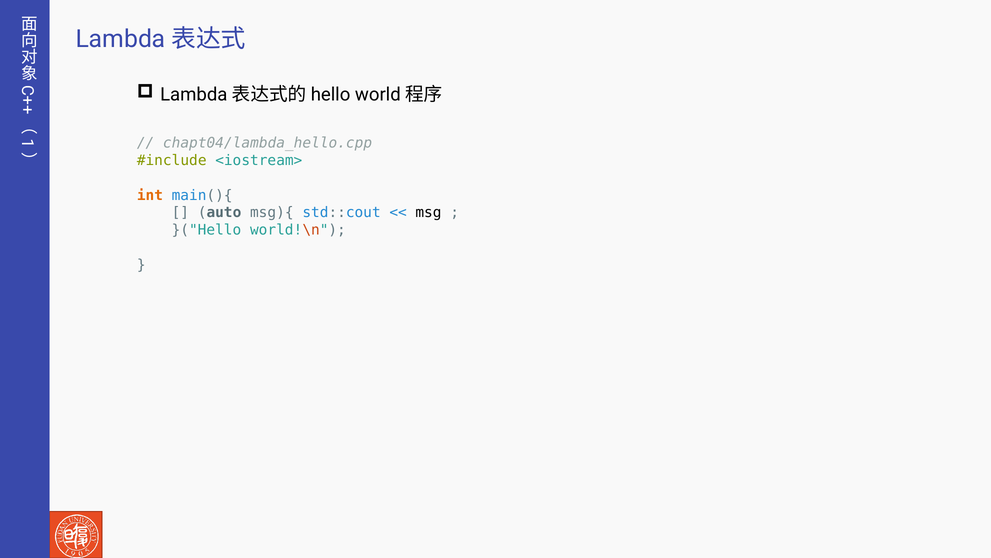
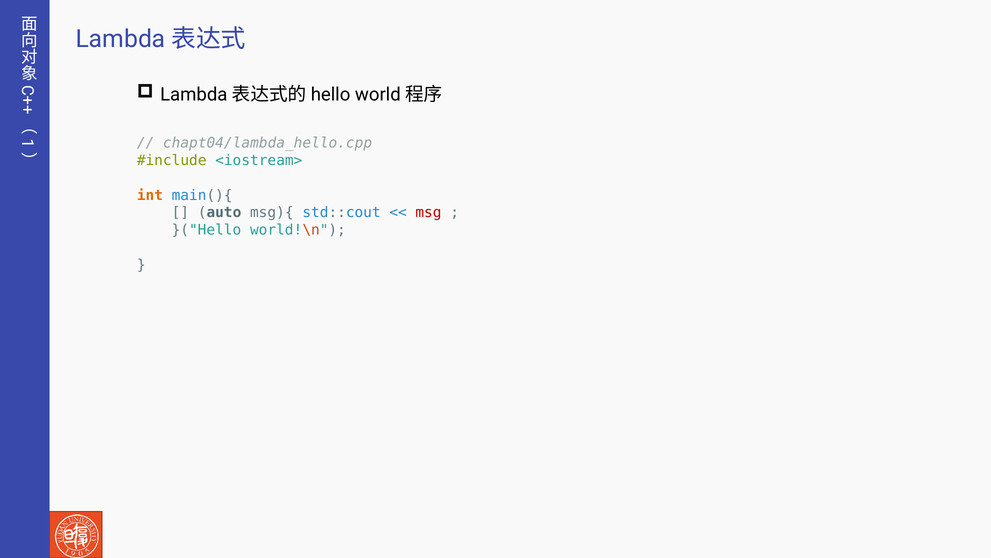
msg colour: black -> red (428, 212)
